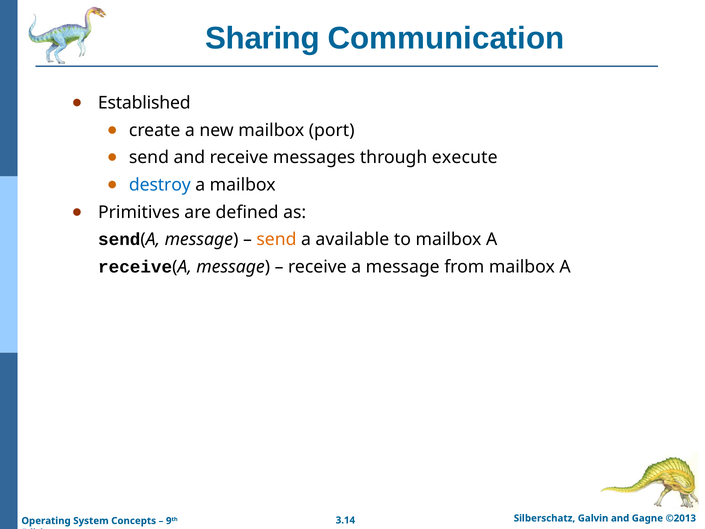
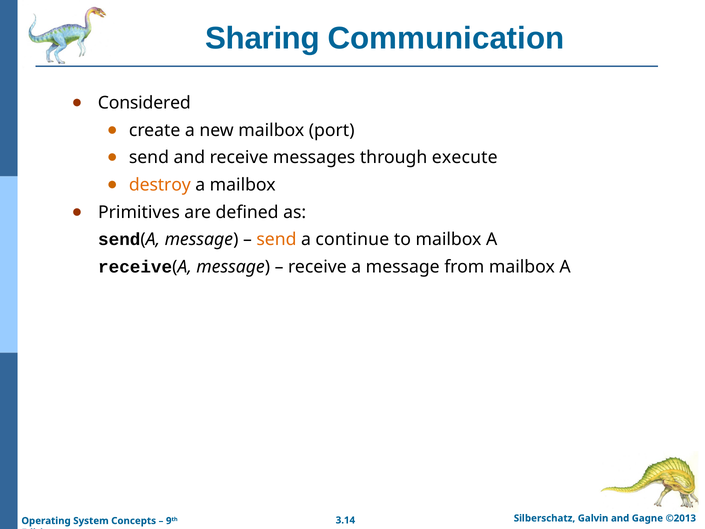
Established: Established -> Considered (144, 103)
destroy colour: blue -> orange (160, 185)
available: available -> continue (352, 239)
